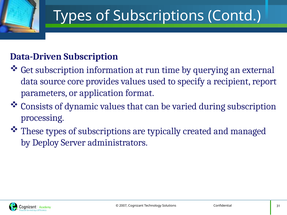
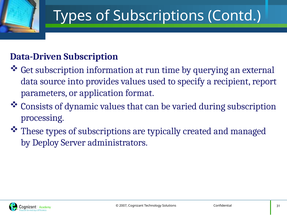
core: core -> into (76, 82)
